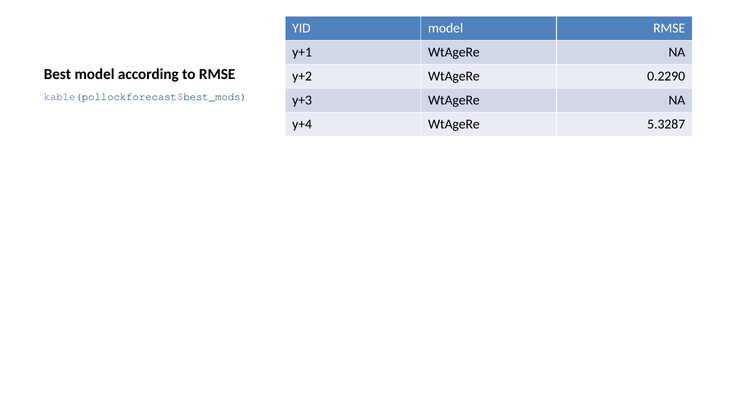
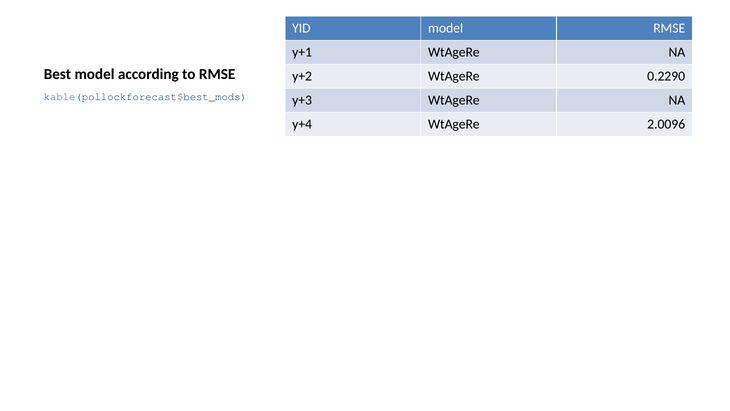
5.3287: 5.3287 -> 2.0096 (666, 124)
